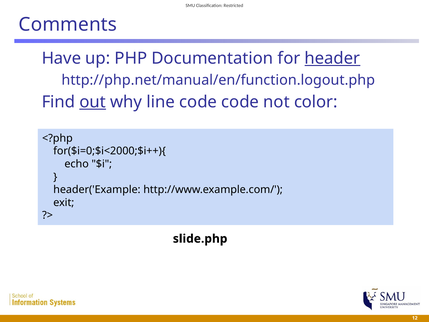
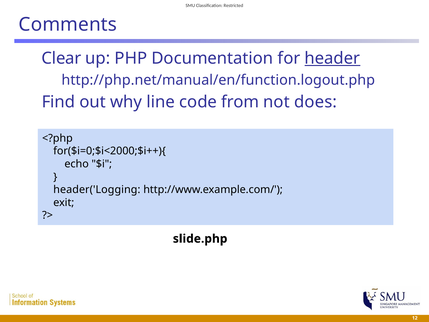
Have: Have -> Clear (61, 58)
out underline: present -> none (93, 102)
code code: code -> from (240, 102)
color: color -> does (316, 102)
header('Example: header('Example -> header('Logging (97, 190)
